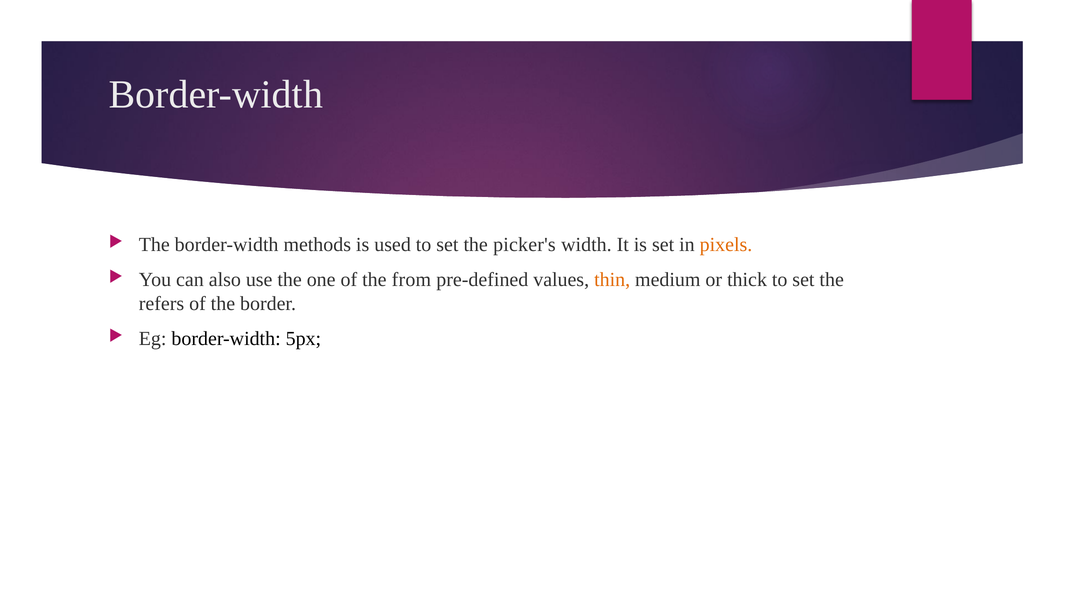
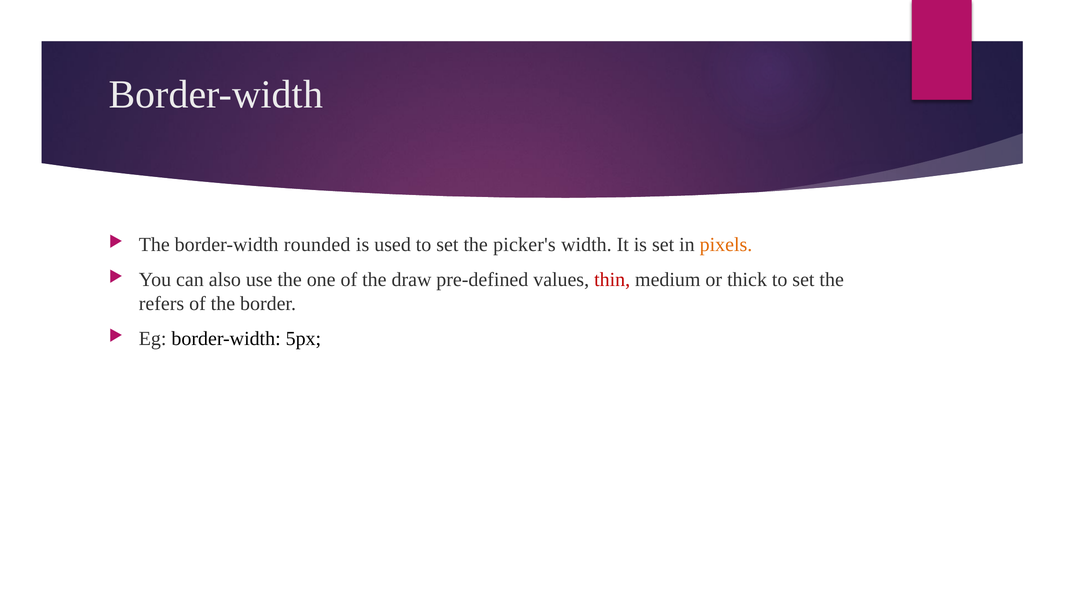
methods: methods -> rounded (317, 245)
from: from -> draw (412, 280)
thin colour: orange -> red (612, 280)
